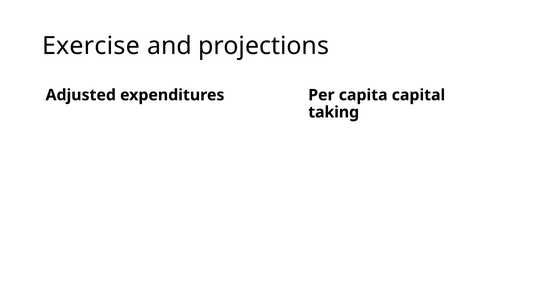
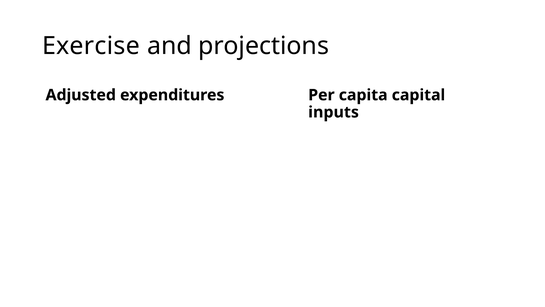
taking: taking -> inputs (334, 112)
